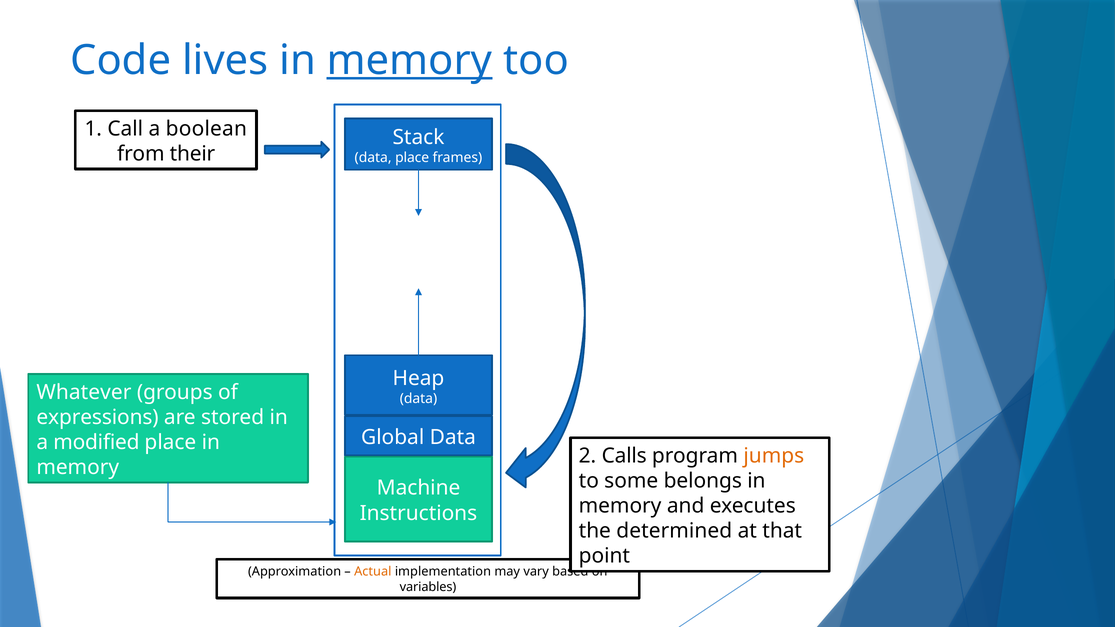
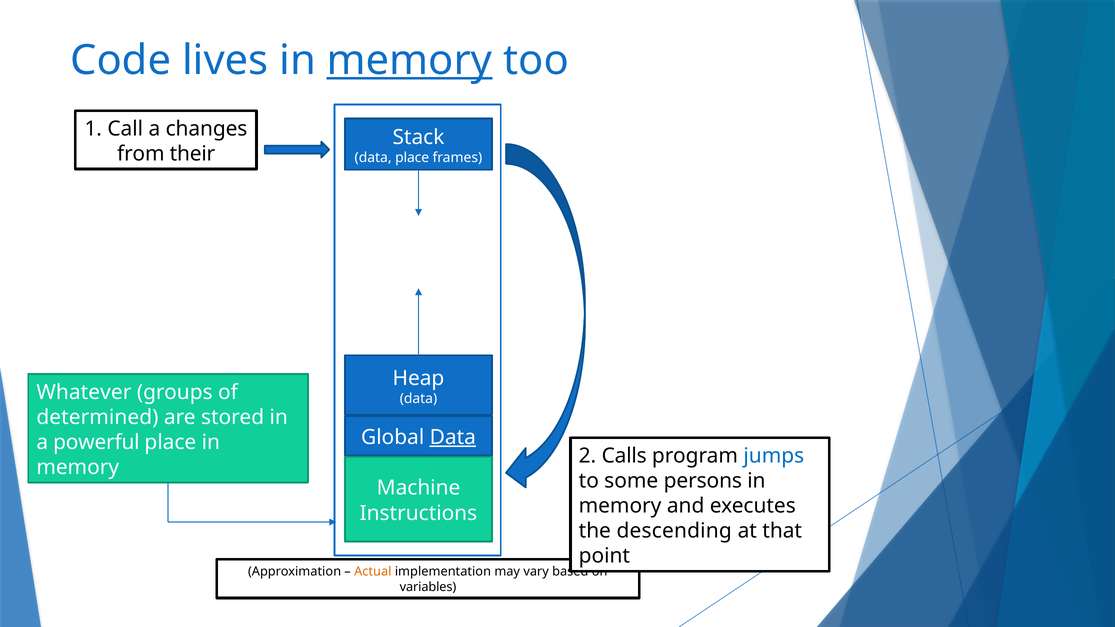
boolean: boolean -> changes (207, 129)
expressions: expressions -> determined (97, 417)
Data underline: none -> present (453, 437)
modified: modified -> powerful (96, 442)
jumps colour: orange -> blue (774, 456)
belongs: belongs -> persons (703, 481)
determined: determined -> descending (674, 531)
